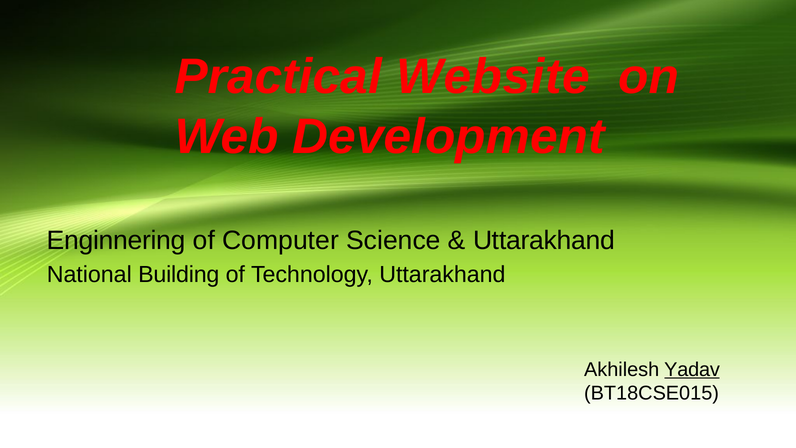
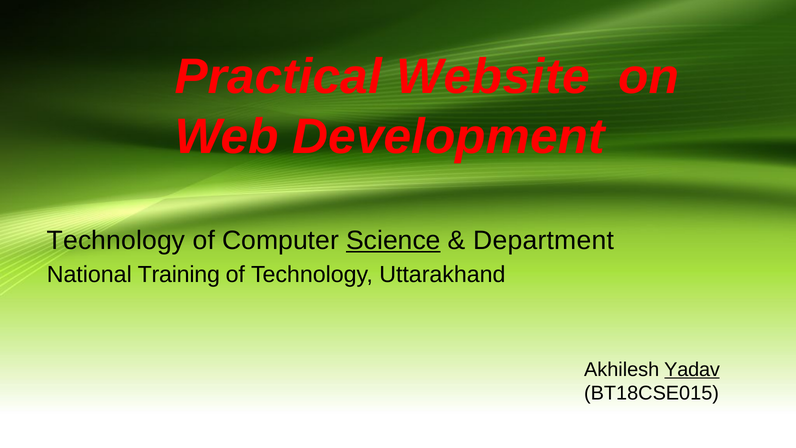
Enginnering: Enginnering -> Technology (116, 240)
Science underline: none -> present (393, 240)
Uttarakhand: Uttarakhand -> Department (544, 240)
Building: Building -> Training (179, 275)
